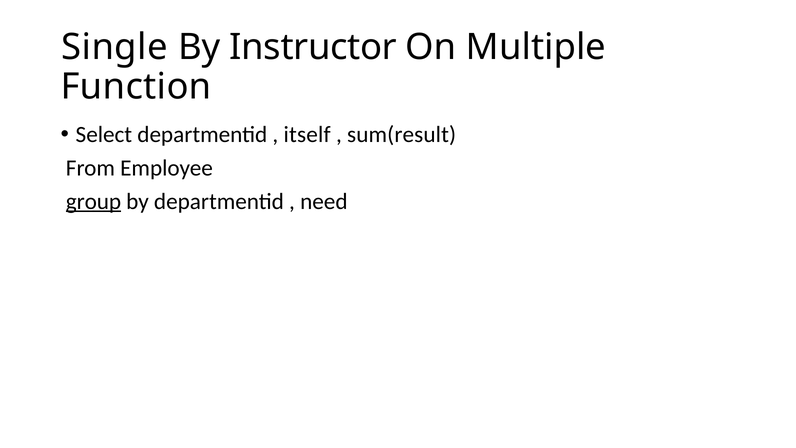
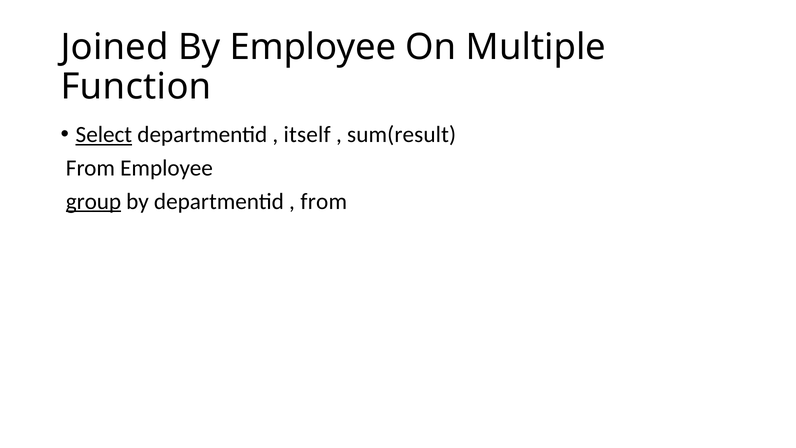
Single: Single -> Joined (115, 47)
By Instructor: Instructor -> Employee (313, 47)
Select underline: none -> present (104, 135)
need: need -> from (324, 201)
